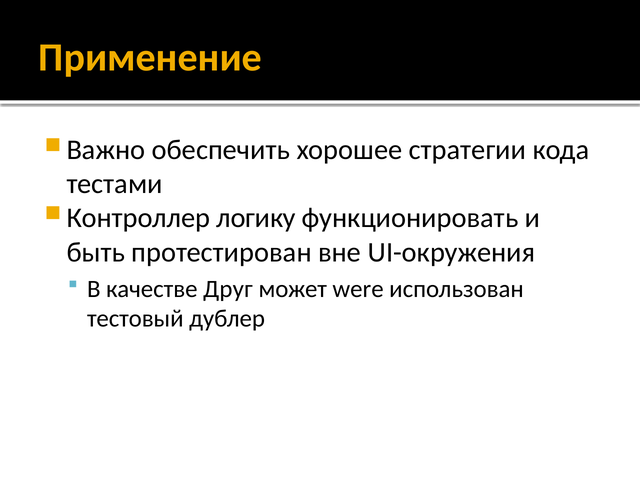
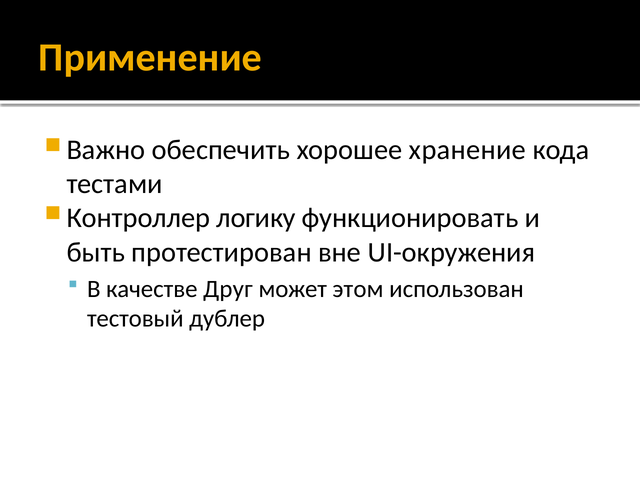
стратегии: стратегии -> хранение (467, 150)
were: were -> этом (358, 289)
